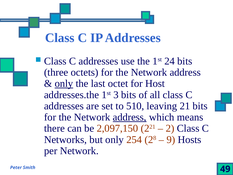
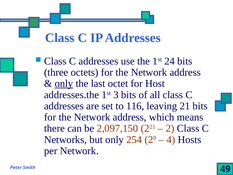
510: 510 -> 116 (135, 106)
address underline: present -> none (130, 117)
9: 9 -> 4 (171, 139)
